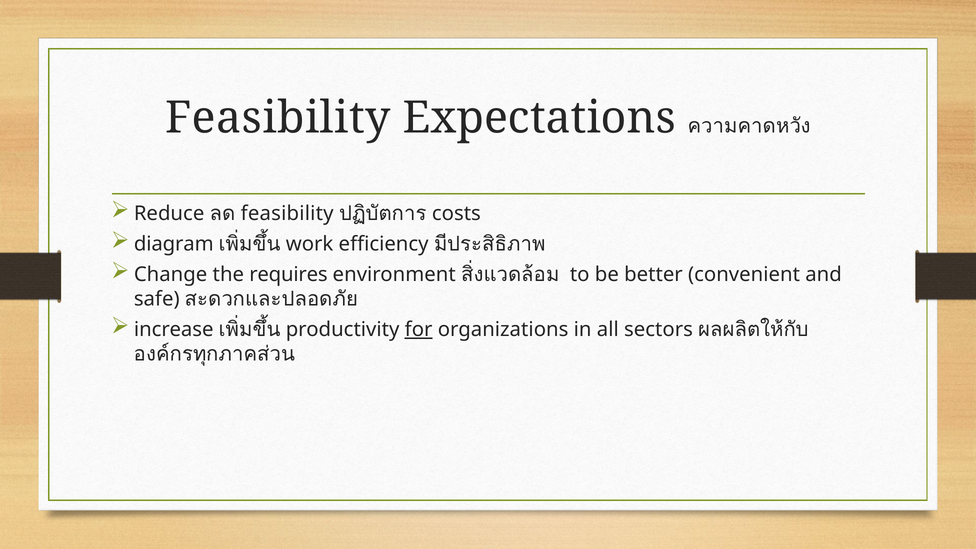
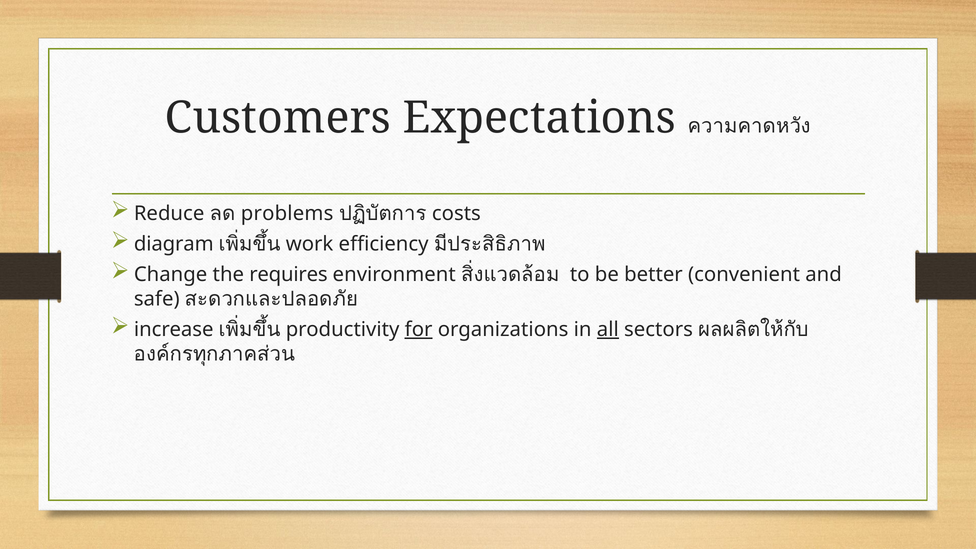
Feasibility: Feasibility -> Customers (278, 118)
feasibility: feasibility -> problems (287, 213)
all underline: none -> present (608, 329)
